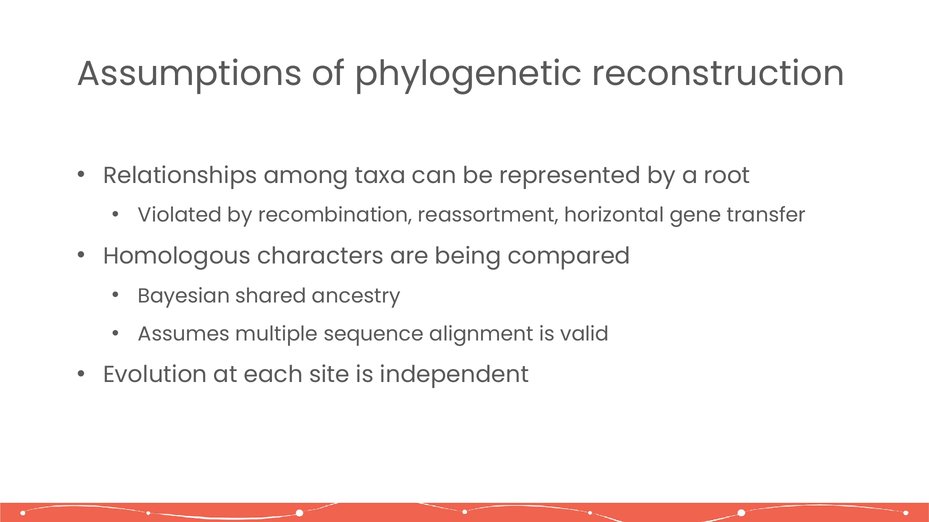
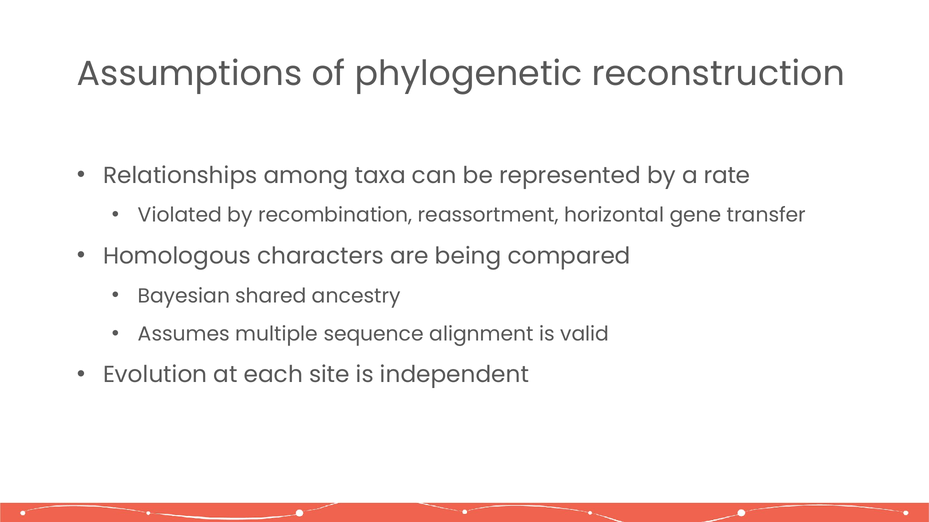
root: root -> rate (727, 176)
